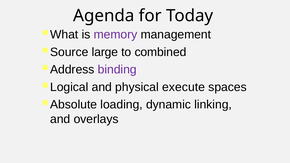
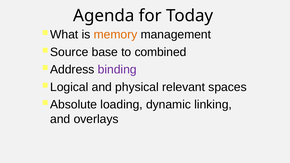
memory colour: purple -> orange (115, 35)
large: large -> base (105, 52)
execute: execute -> relevant (184, 87)
